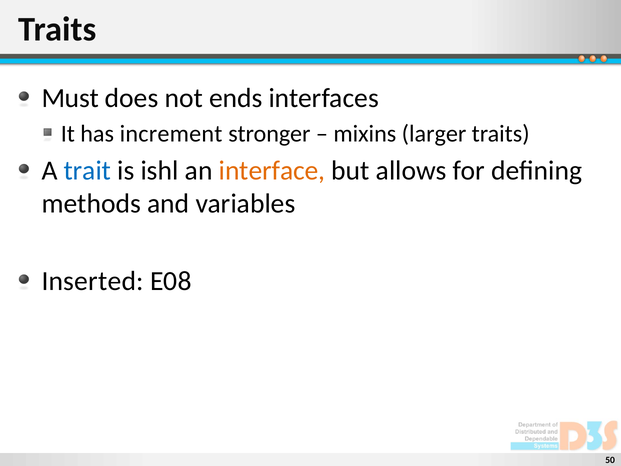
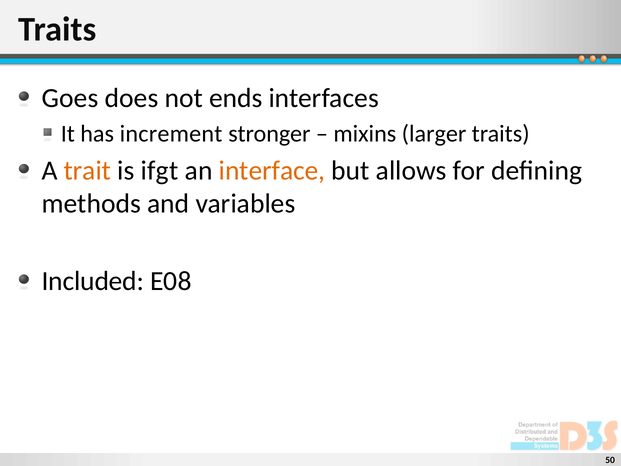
Must: Must -> Goes (70, 98)
trait colour: blue -> orange (87, 170)
ishl: ishl -> ifgt (159, 170)
Inserted: Inserted -> Included (93, 281)
